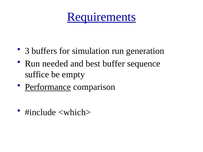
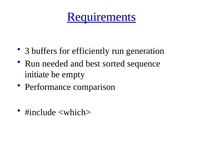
simulation: simulation -> efficiently (91, 51)
buffer: buffer -> sorted (114, 64)
suffice: suffice -> initiate (37, 75)
Performance underline: present -> none (48, 87)
